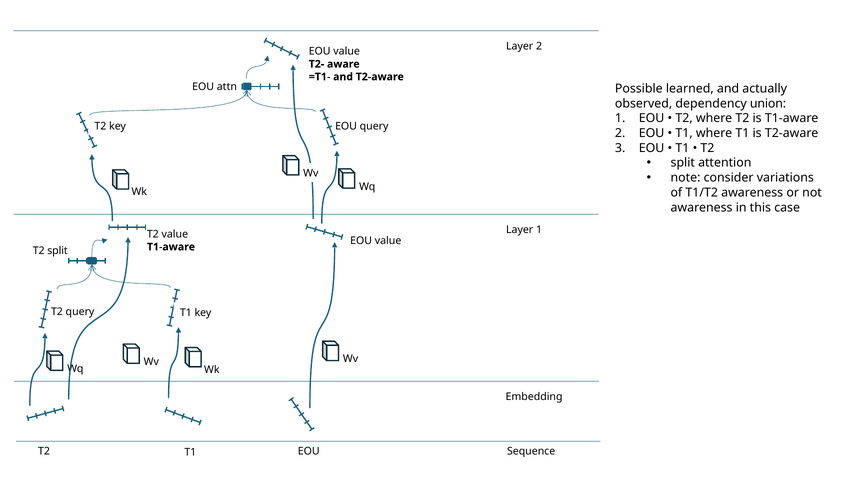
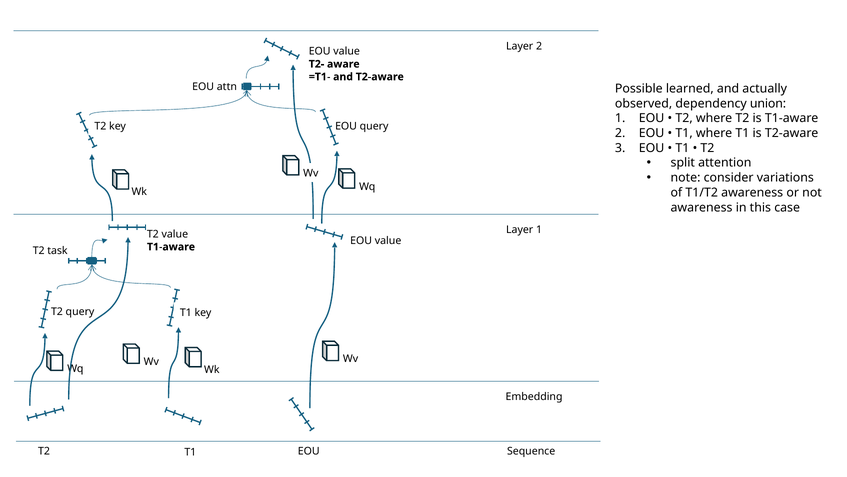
T2 split: split -> task (57, 251)
